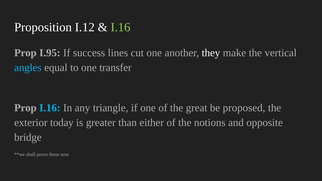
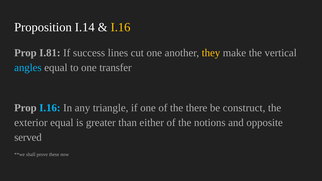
I.12: I.12 -> I.14 (85, 27)
I.16 colour: light green -> yellow (121, 27)
I.95: I.95 -> I.81 (50, 53)
they colour: white -> yellow (211, 53)
great: great -> there (197, 108)
proposed: proposed -> construct (244, 108)
exterior today: today -> equal (62, 123)
bridge: bridge -> served (28, 138)
